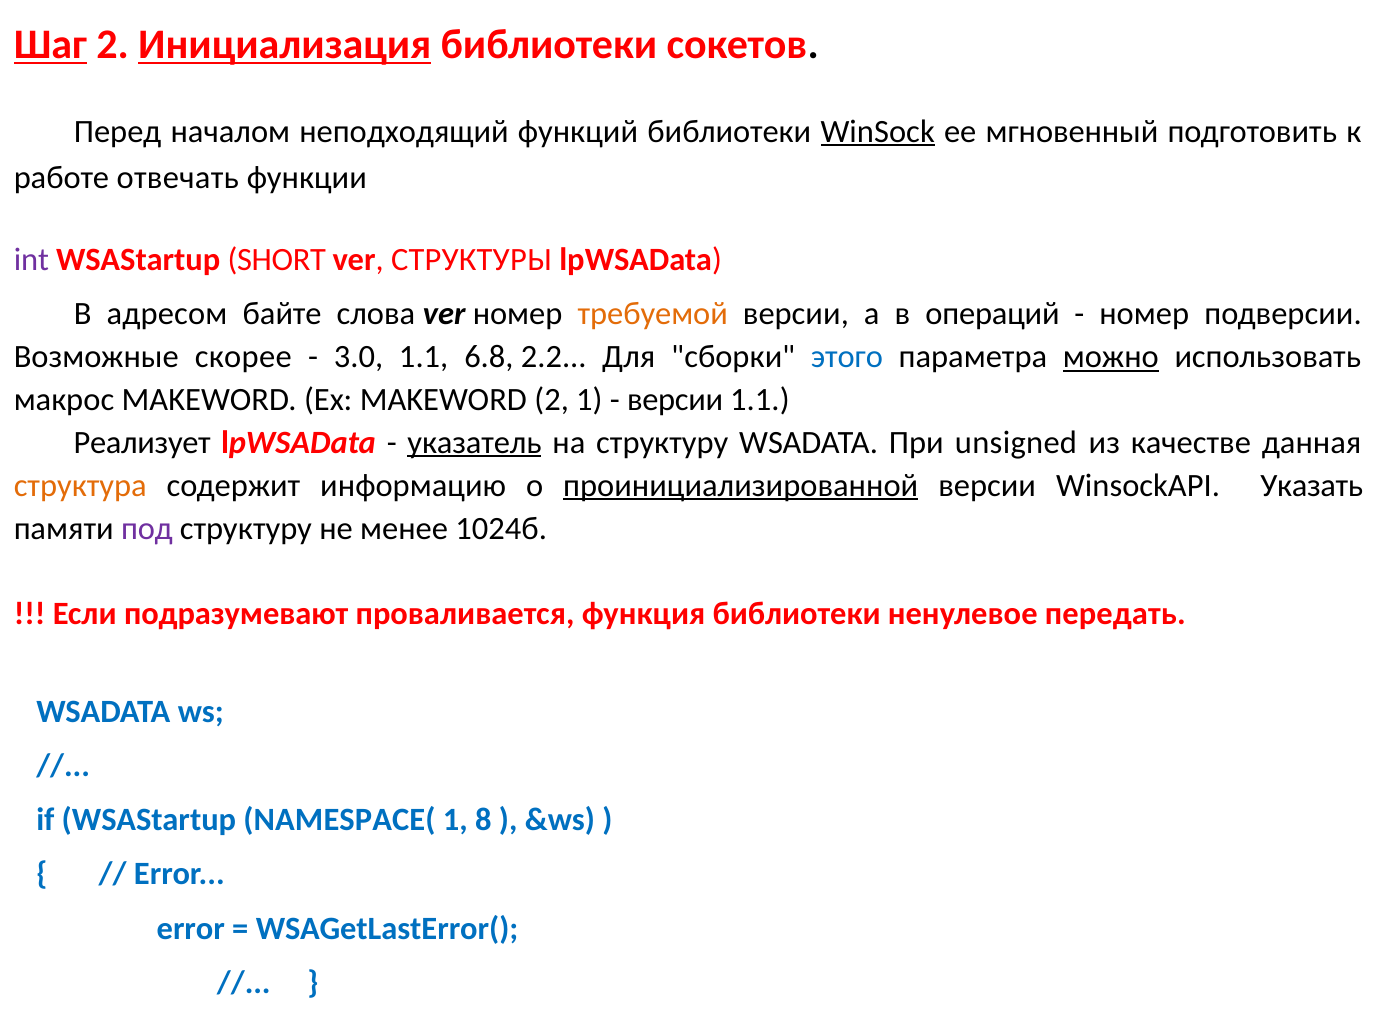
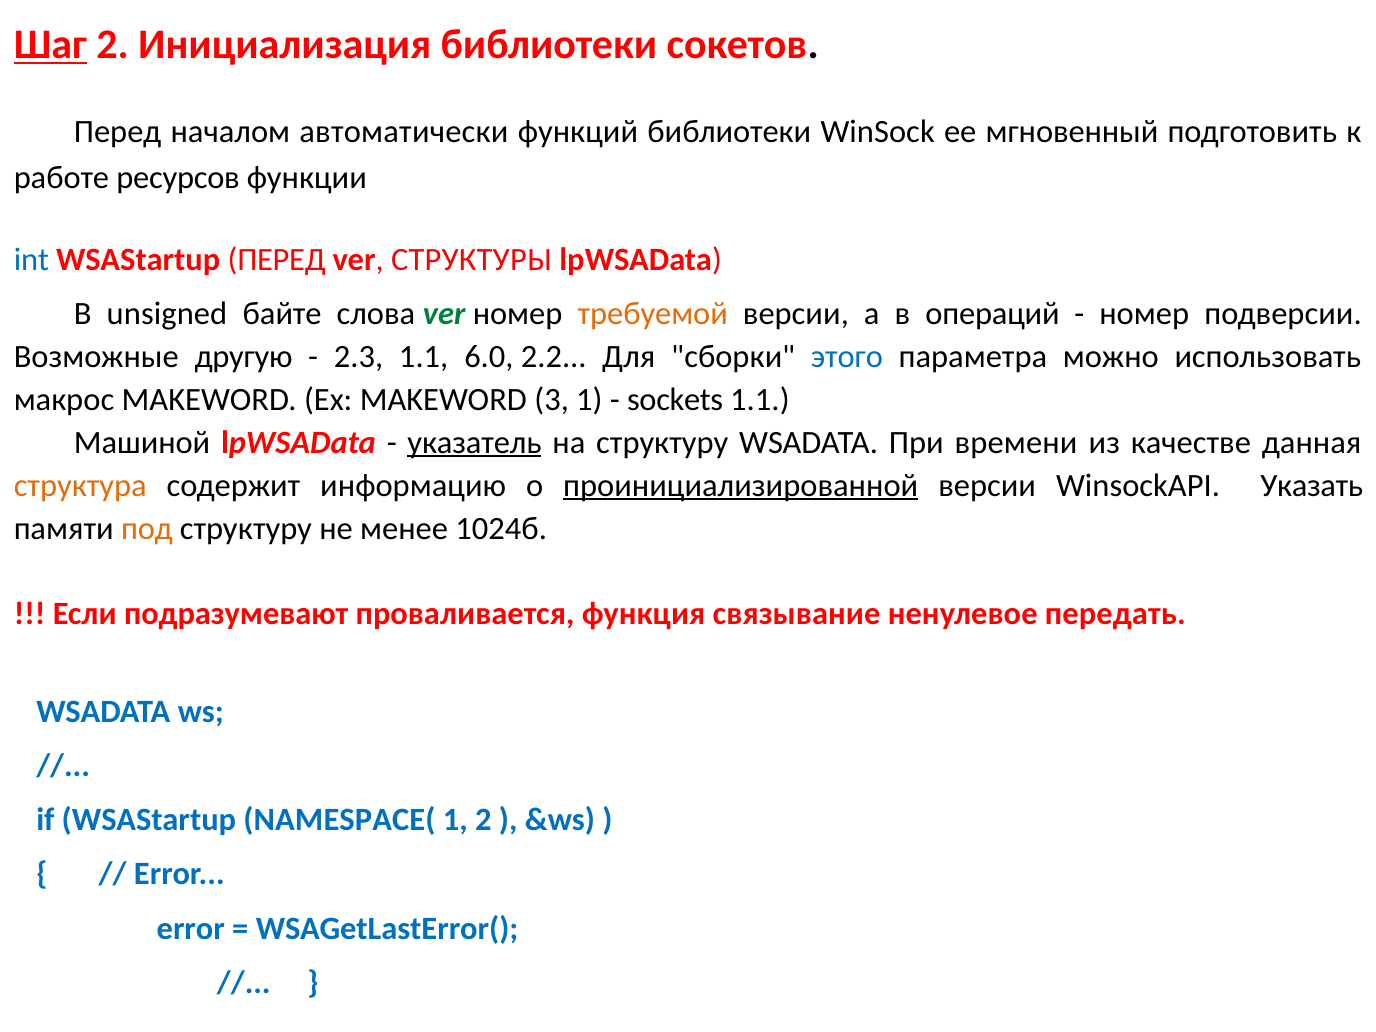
Инициализация underline: present -> none (285, 45)
неподходящий: неподходящий -> автоматически (404, 131)
WinSock underline: present -> none (878, 131)
отвечать: отвечать -> ресурсов (178, 178)
int colour: purple -> blue (31, 259)
WSAStartup SHORT: SHORT -> ПЕРЕД (277, 259)
адресом: адресом -> unsigned (167, 314)
ver colour: black -> green (444, 314)
скорее: скорее -> другую (244, 357)
3.0: 3.0 -> 2.3 (359, 357)
6.8: 6.8 -> 6.0 (489, 357)
можно underline: present -> none (1111, 357)
MAKEWORD 2: 2 -> 3 (552, 400)
версии: версии -> sockets (675, 400)
Реализует: Реализует -> Машиной (142, 442)
unsigned: unsigned -> времени (1016, 442)
под colour: purple -> orange (147, 528)
функция библиотеки: библиотеки -> связывание (797, 614)
1 8: 8 -> 2 (483, 820)
